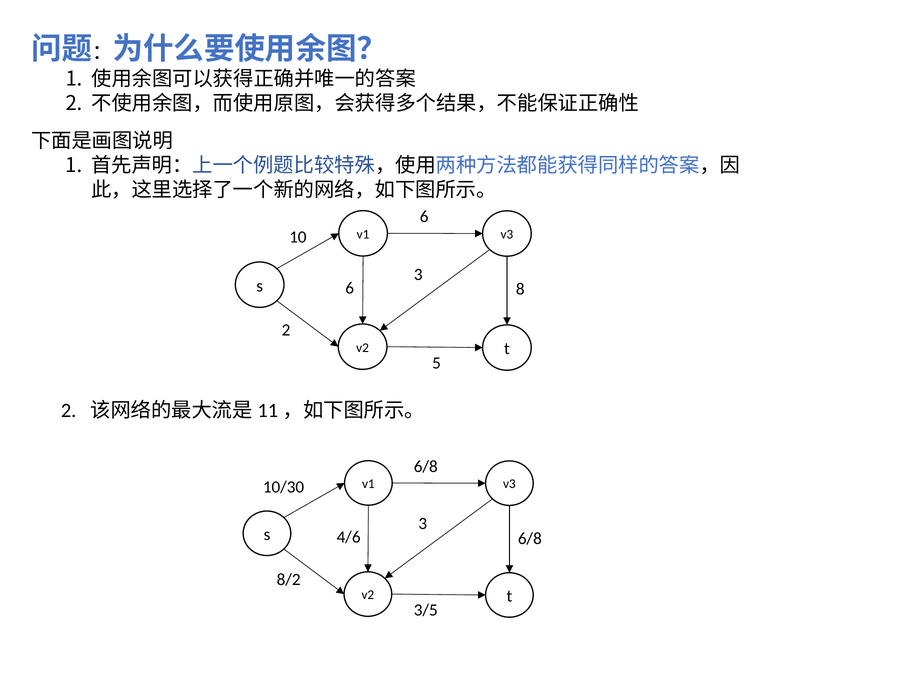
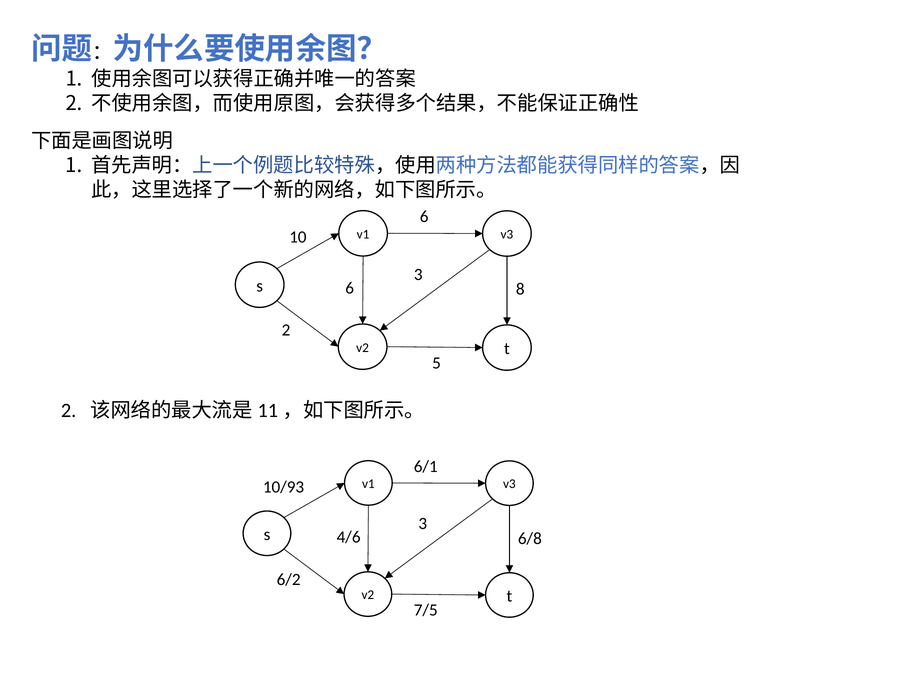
6/8: 6/8 -> 6/1 (426, 467)
10/30: 10/30 -> 10/93 (284, 487)
8/2: 8/2 -> 6/2 (289, 580)
3/5: 3/5 -> 7/5 (426, 611)
